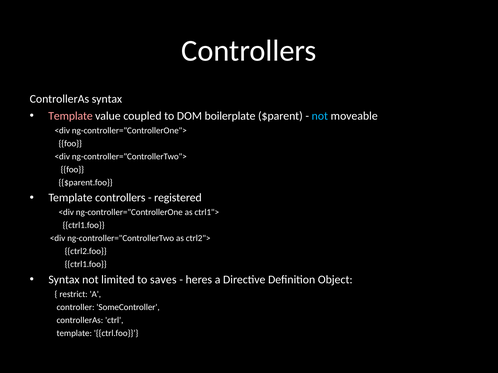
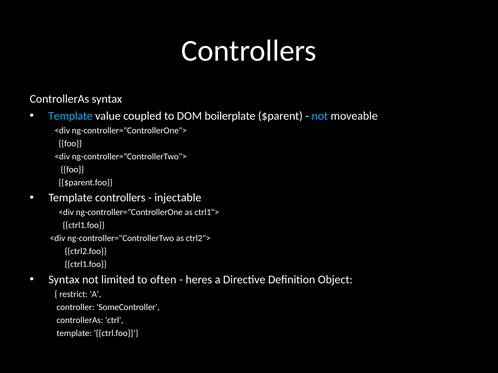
Template colour: pink -> light blue (70, 116)
registered: registered -> injectable (178, 198)
saves: saves -> often (163, 280)
